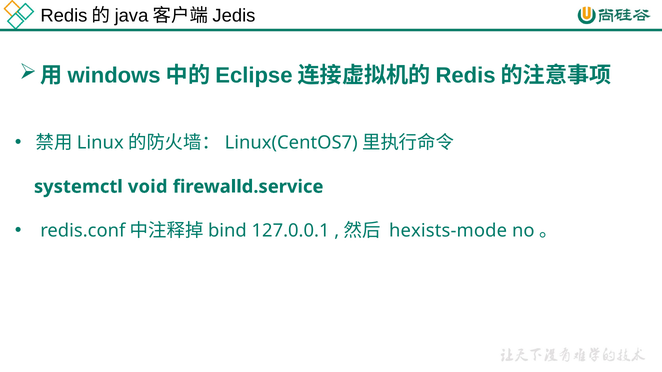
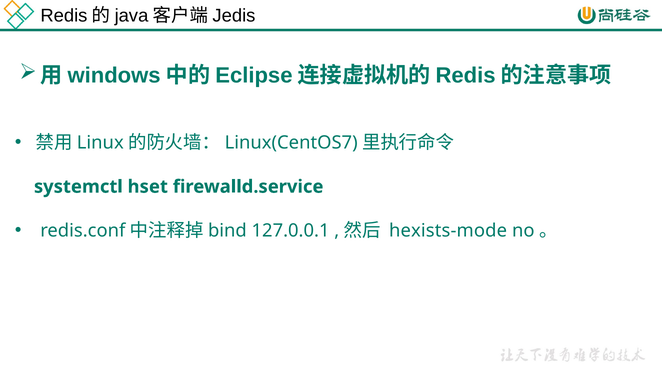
void: void -> hset (148, 187)
